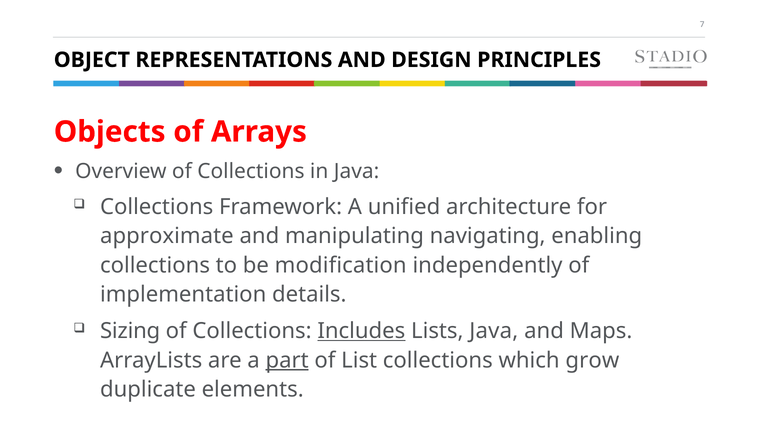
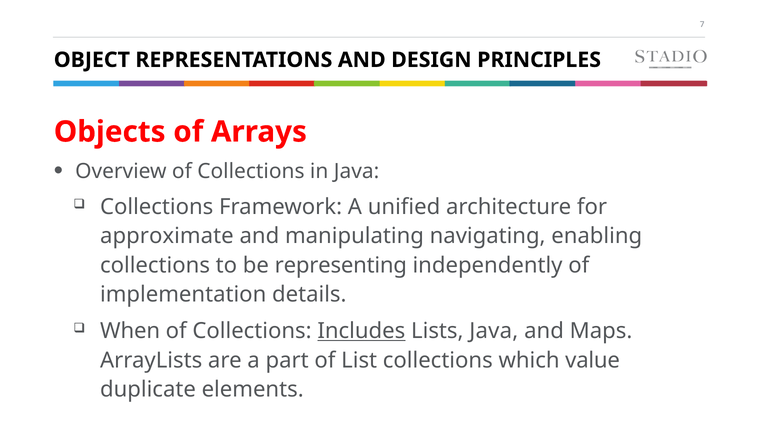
modification: modification -> representing (341, 265)
Sizing: Sizing -> When (130, 331)
part underline: present -> none (287, 360)
grow: grow -> value (593, 360)
